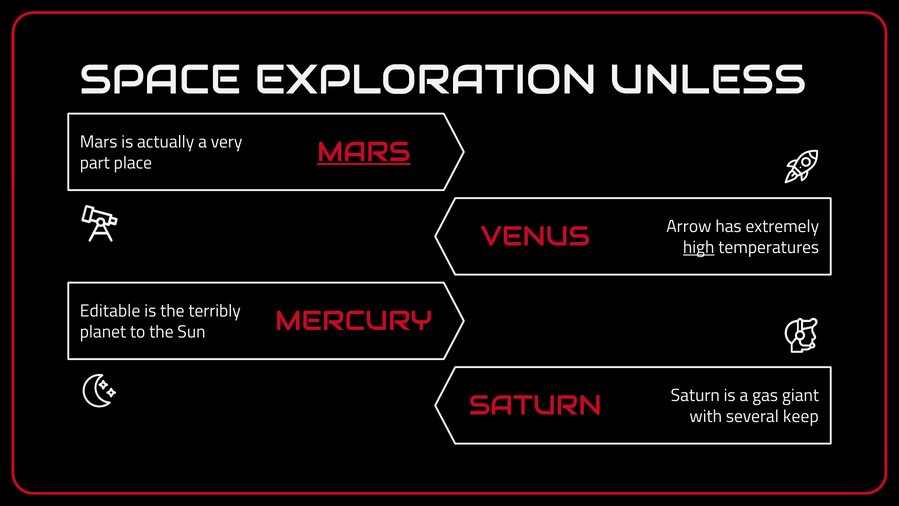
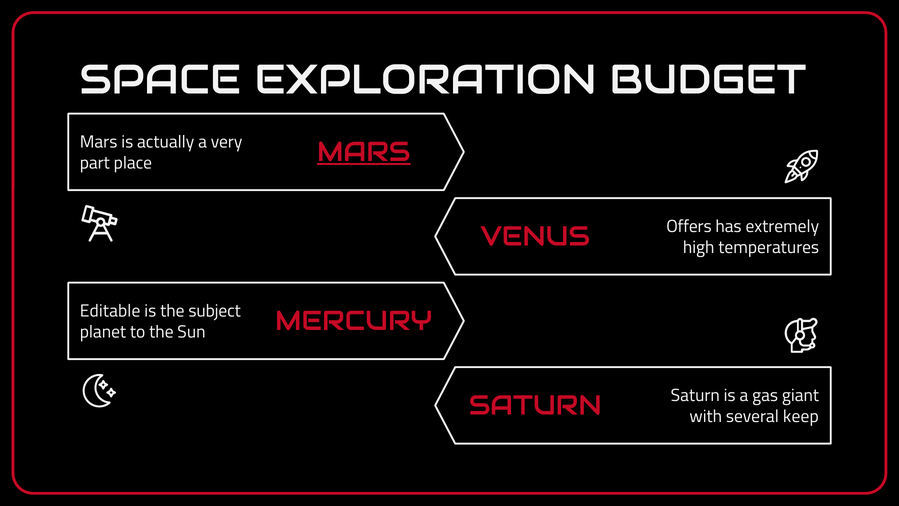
UNLESS: UNLESS -> BUDGET (708, 80)
Arrow: Arrow -> Offers (689, 226)
high underline: present -> none (699, 247)
terribly: terribly -> subject (215, 311)
